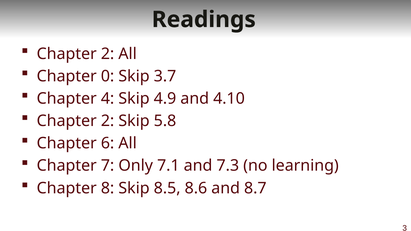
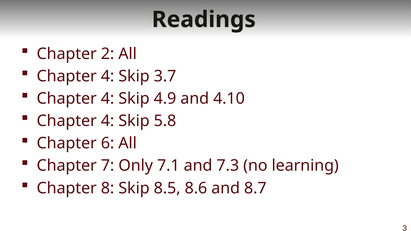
0: 0 -> 4 (108, 76)
2: 2 -> 4 (108, 121)
